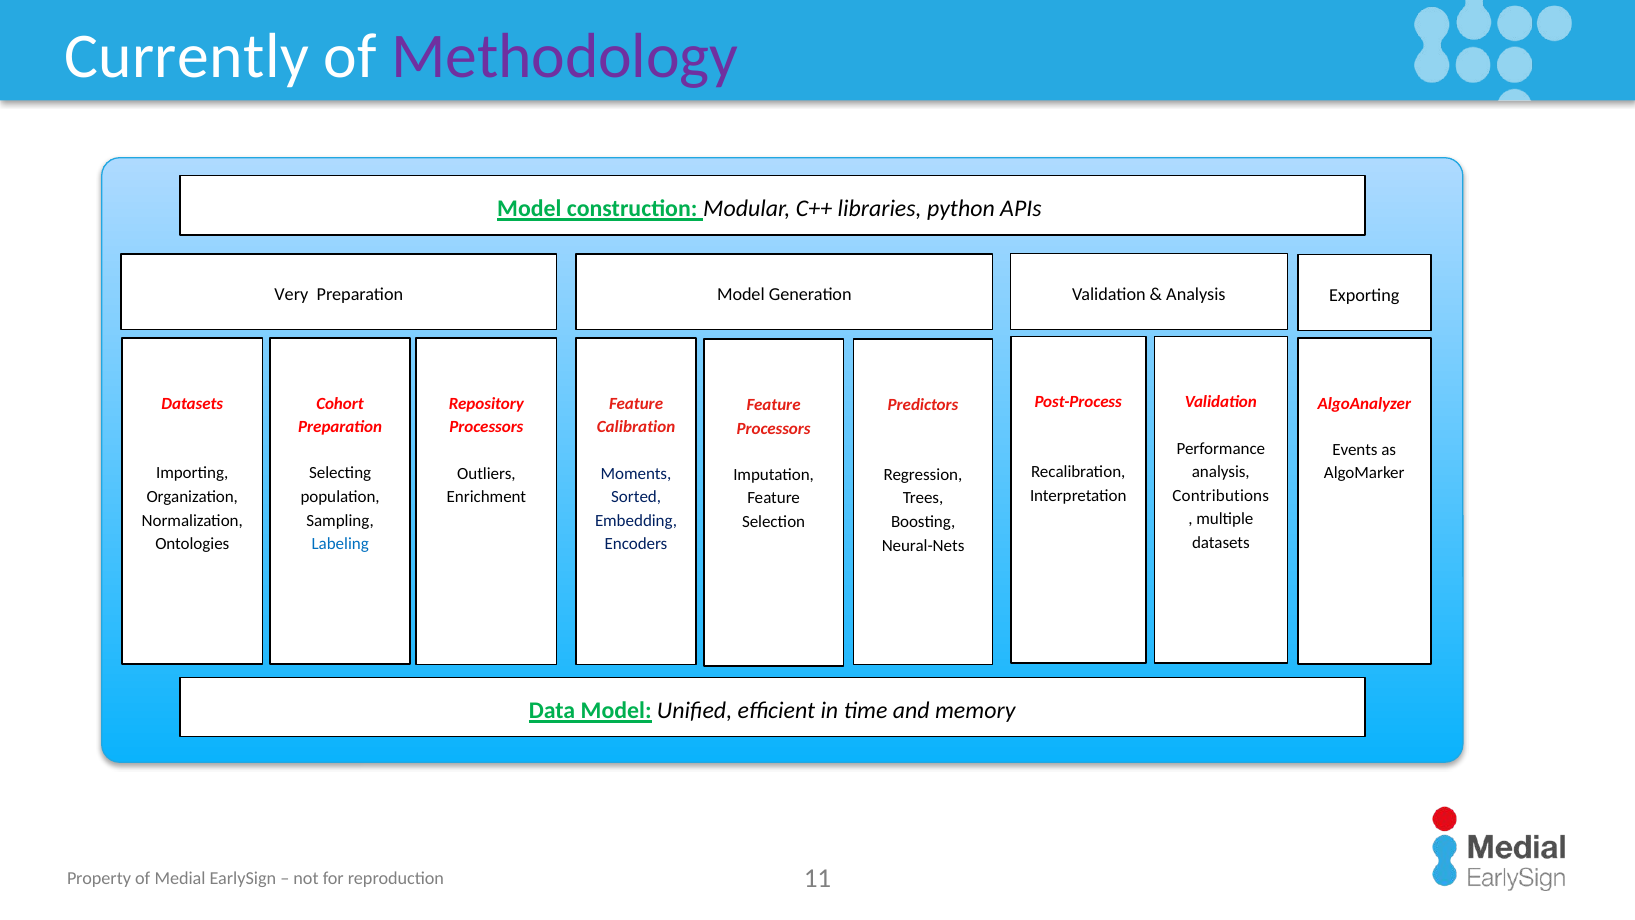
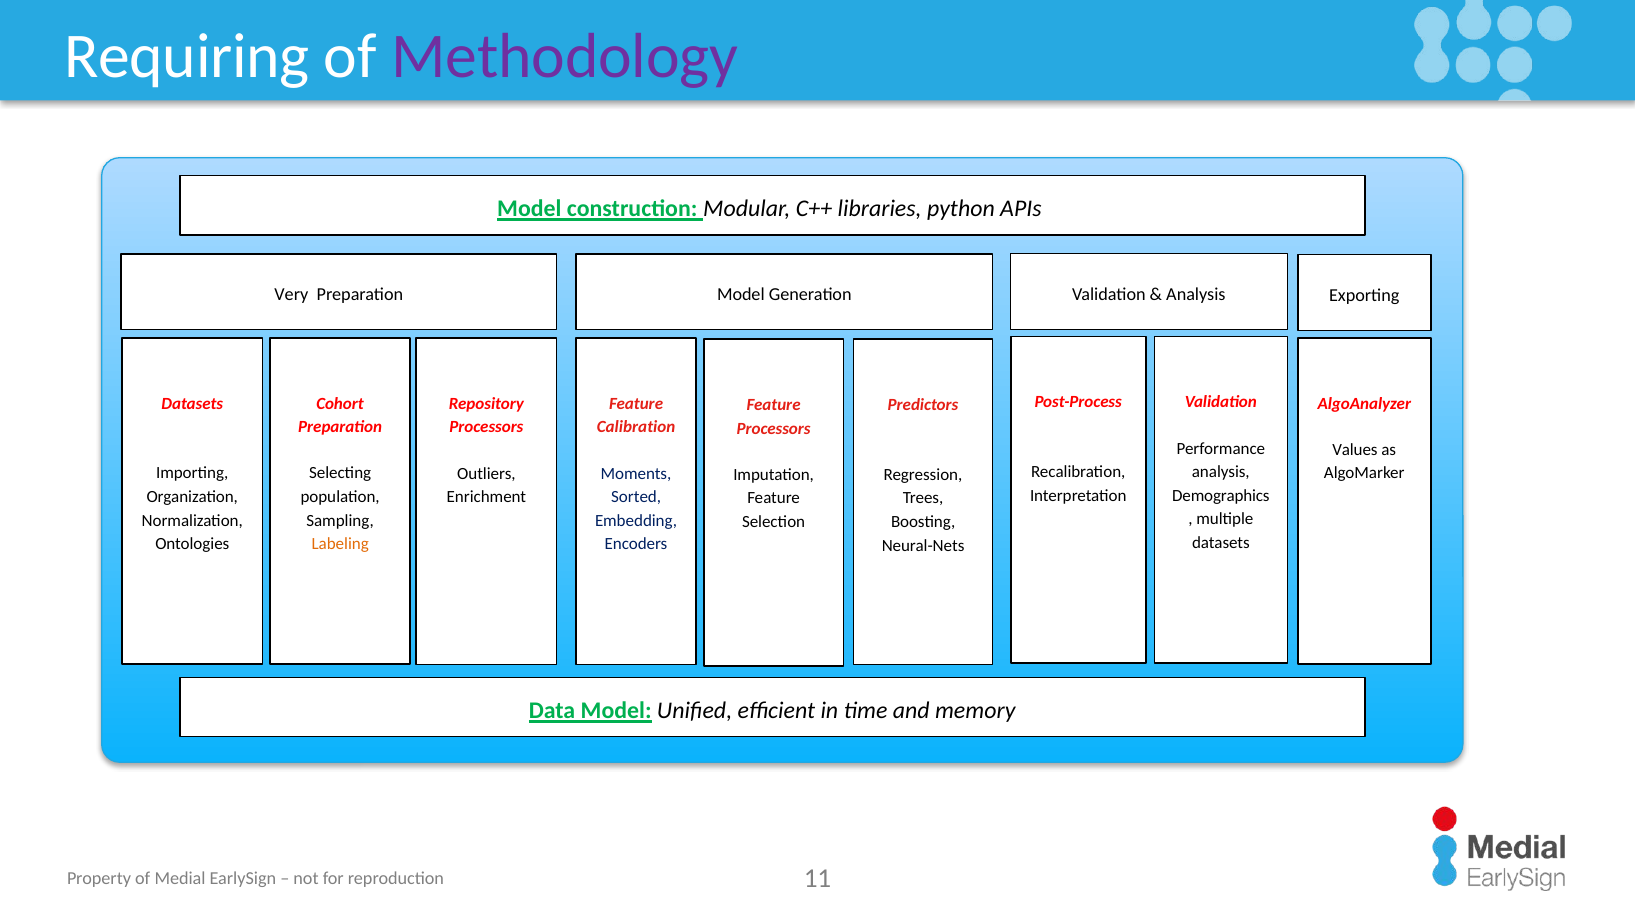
Currently: Currently -> Requiring (187, 56)
Events: Events -> Values (1355, 450)
Contributions: Contributions -> Demographics (1221, 495)
Labeling colour: blue -> orange (340, 544)
